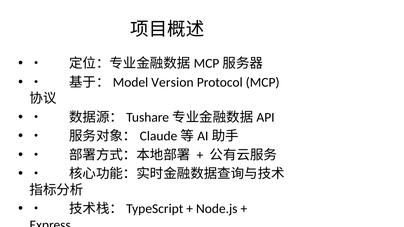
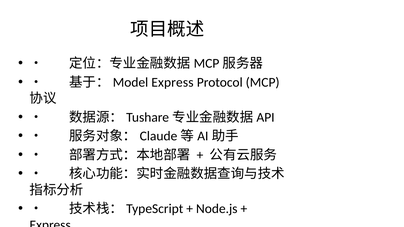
Version: Version -> Express (172, 82)
